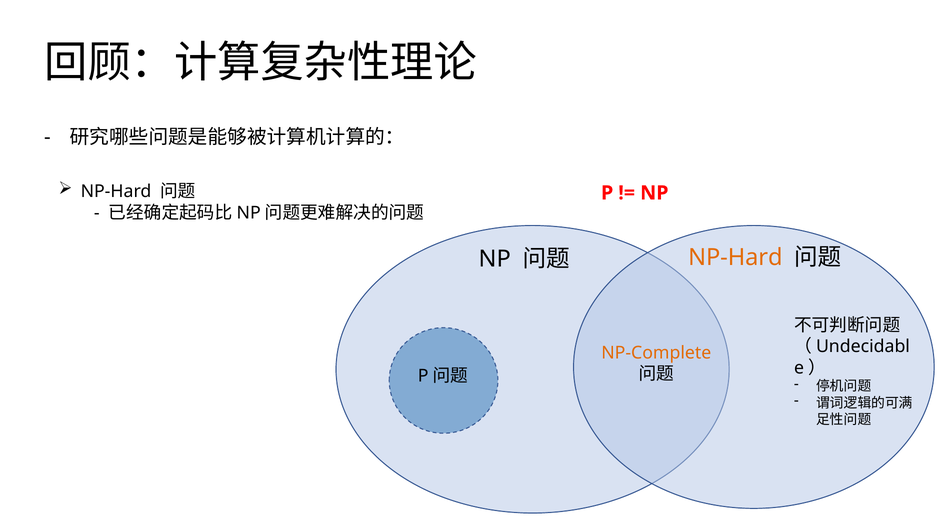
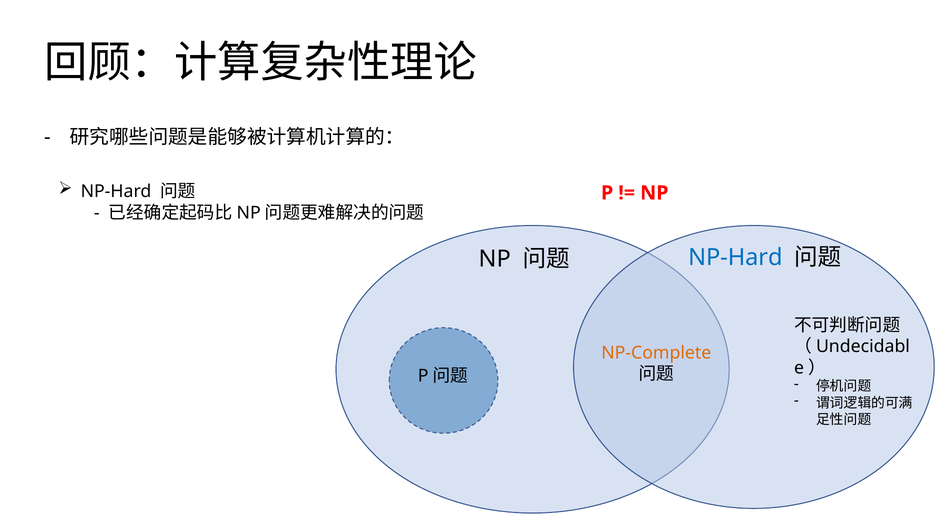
NP-Hard colour: orange -> blue (735, 257)
